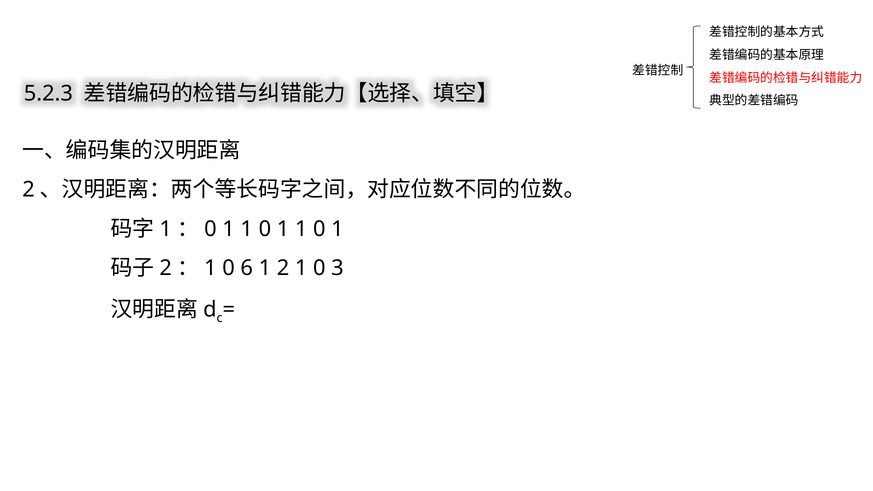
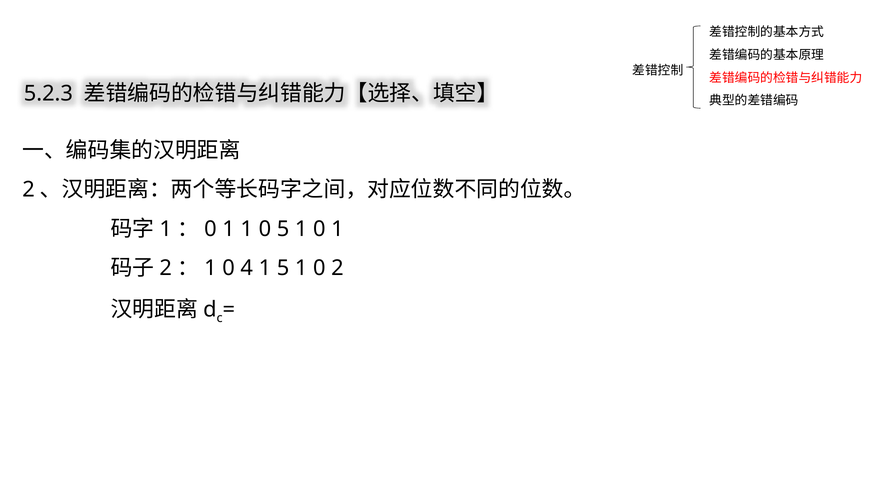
1: 1 -> 5 (283, 229)
6: 6 -> 4 (247, 268)
1 2: 2 -> 5 (283, 268)
0 3: 3 -> 2 (337, 268)
